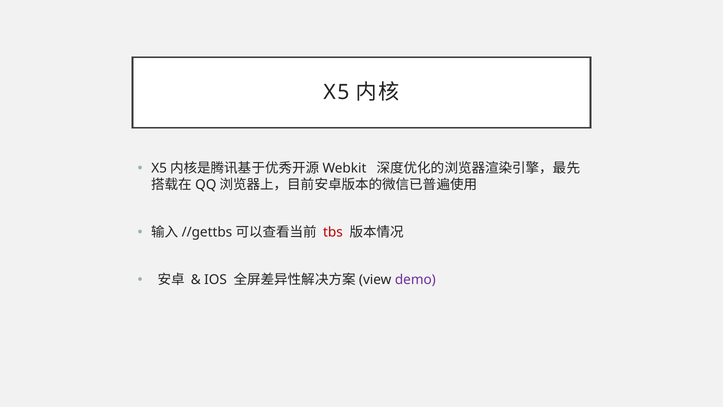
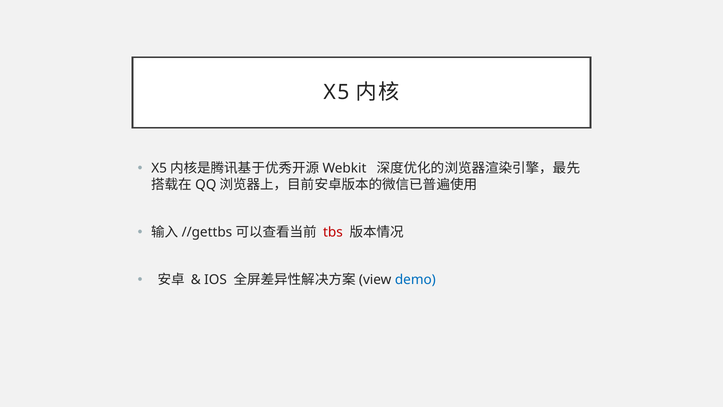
demo colour: purple -> blue (415, 280)
